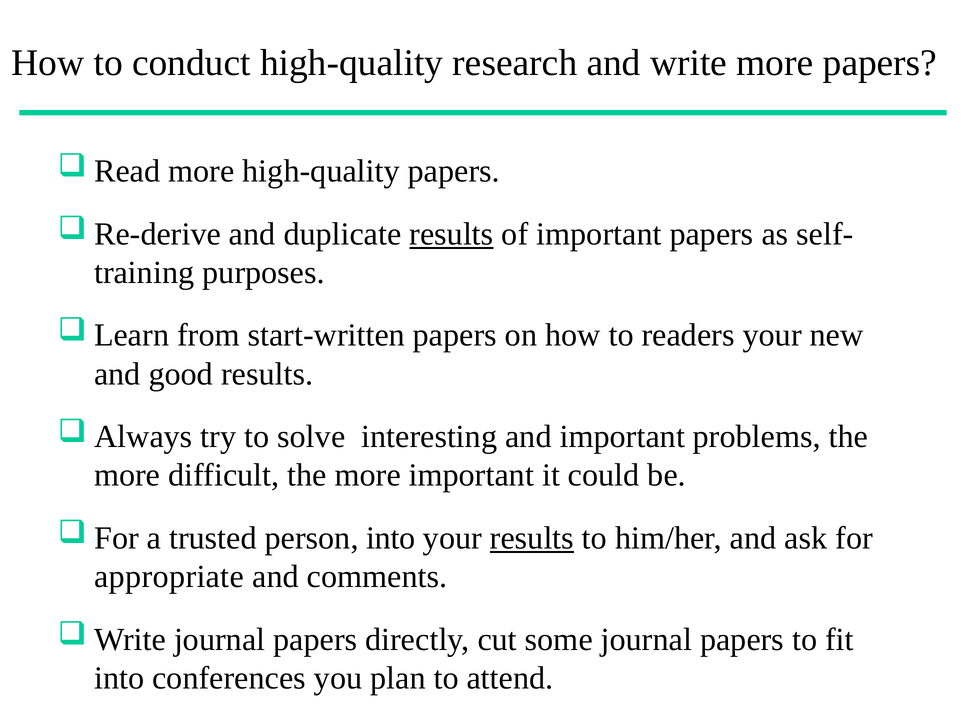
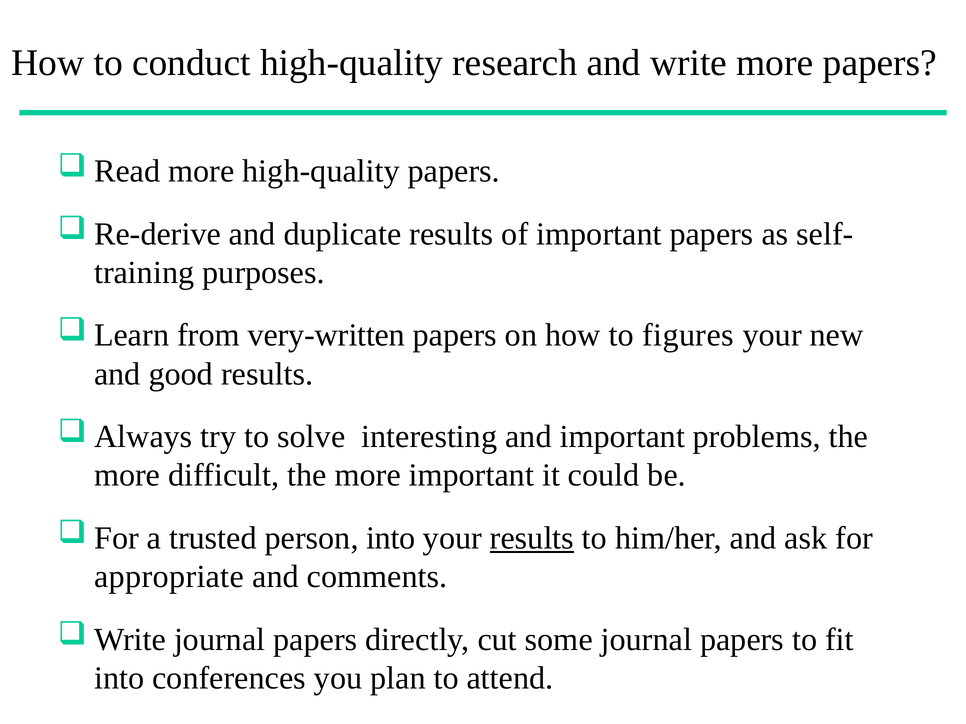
results underline: present -> none (451, 234)
start-written: start-written -> very-written (326, 336)
readers: readers -> figures (688, 336)
